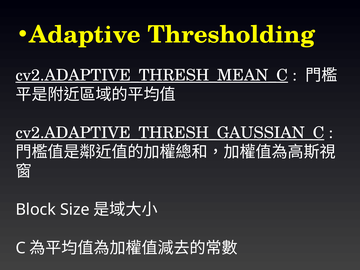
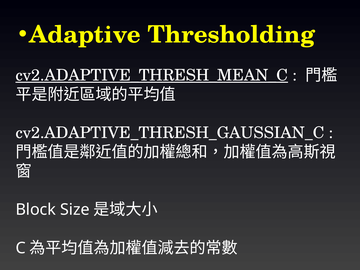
cv2.ADAPTIVE_THRESH_GAUSSIAN_C underline: present -> none (170, 133)
